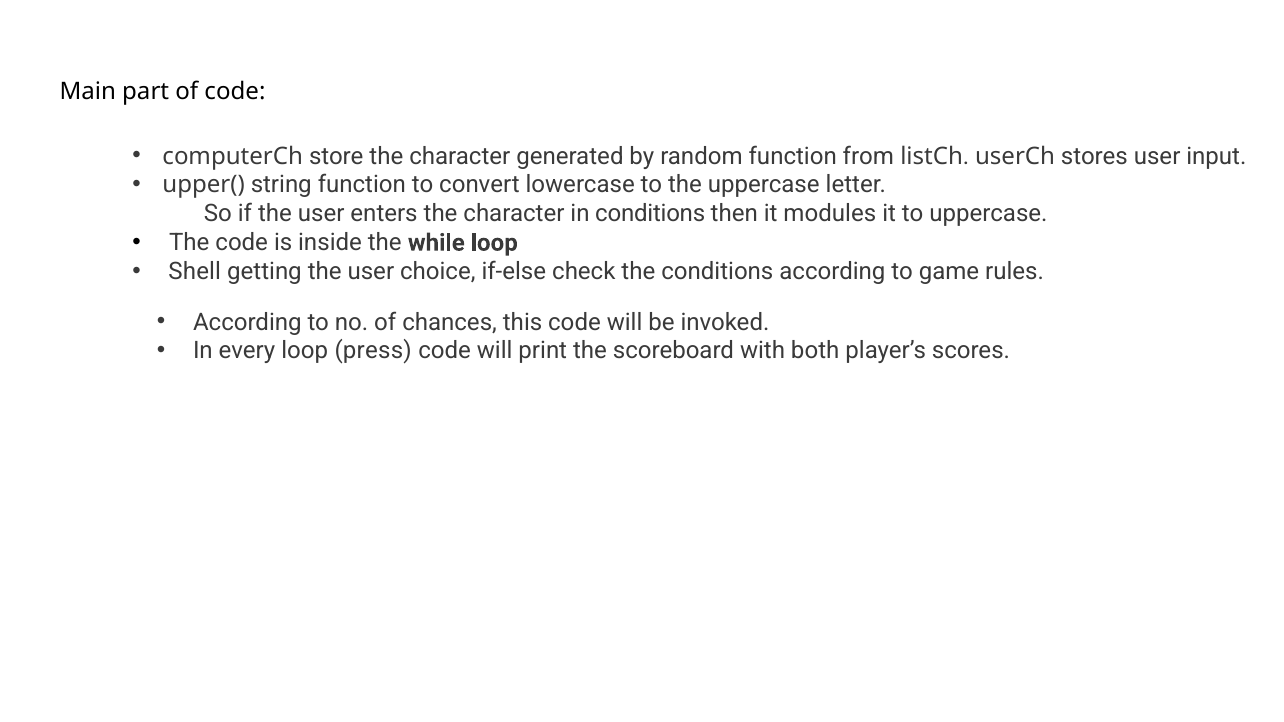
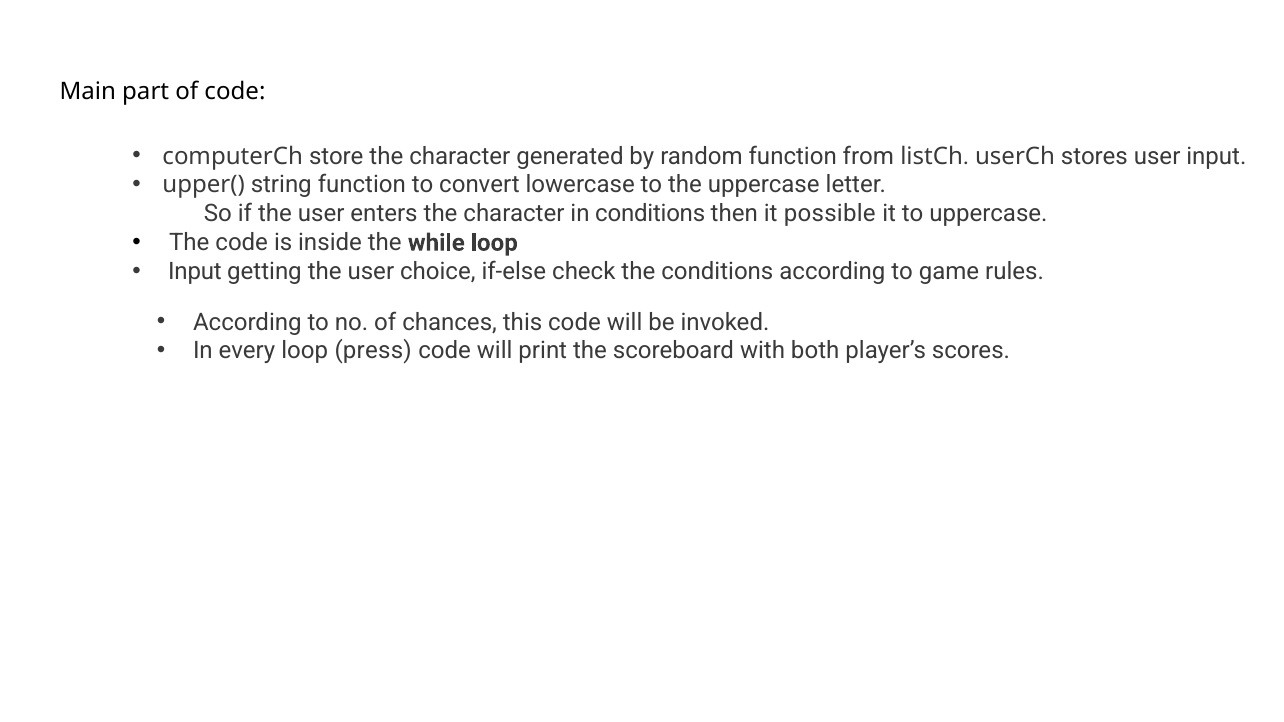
modules: modules -> possible (830, 214)
Shell: Shell -> Input (195, 272)
